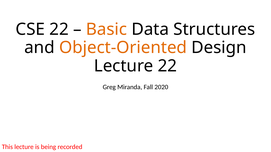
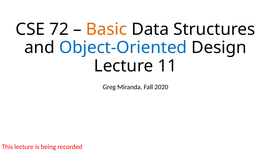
CSE 22: 22 -> 72 (59, 29)
Object-Oriented colour: orange -> blue (123, 48)
Lecture 22: 22 -> 11 (167, 66)
